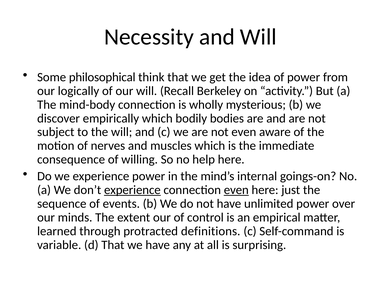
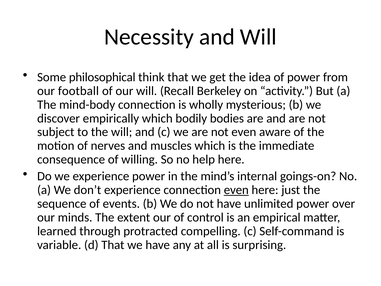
logically: logically -> football (78, 91)
experience underline: present -> none (132, 190)
definitions: definitions -> compelling (211, 231)
